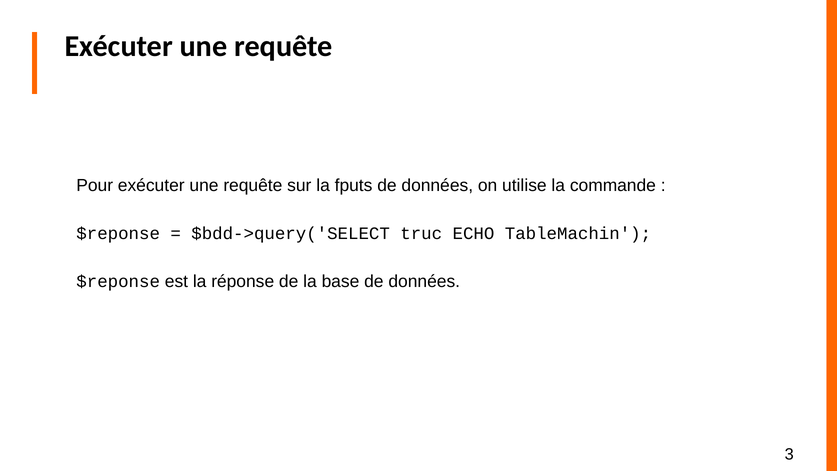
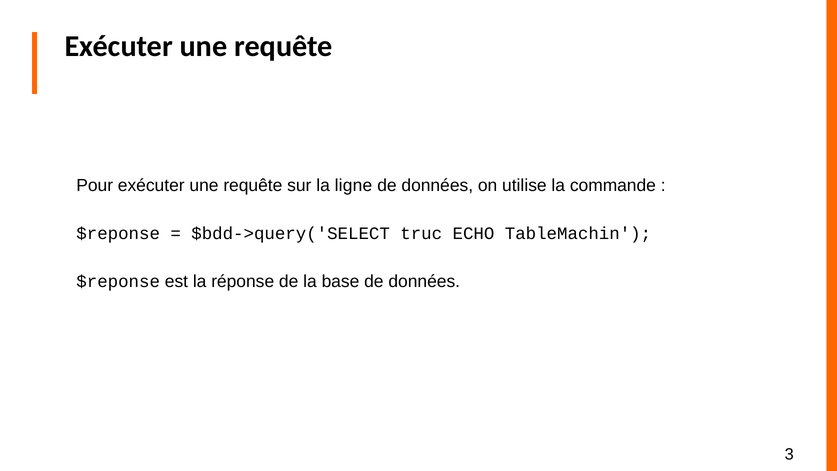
fputs: fputs -> ligne (353, 185)
